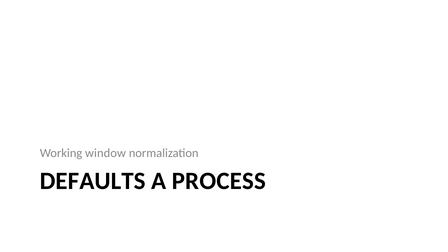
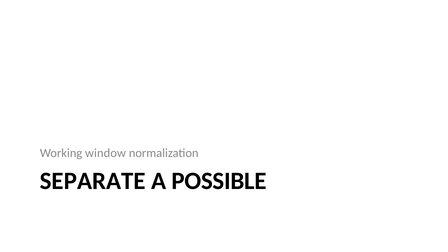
DEFAULTS: DEFAULTS -> SEPARATE (93, 181)
PROCESS: PROCESS -> POSSIBLE (219, 181)
